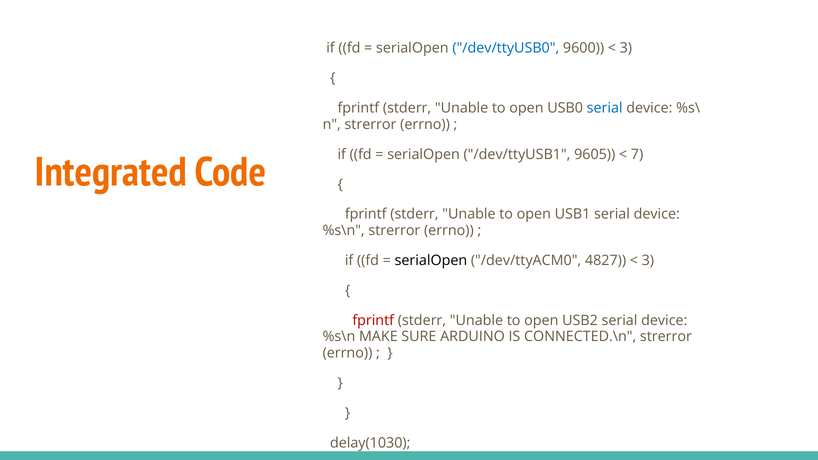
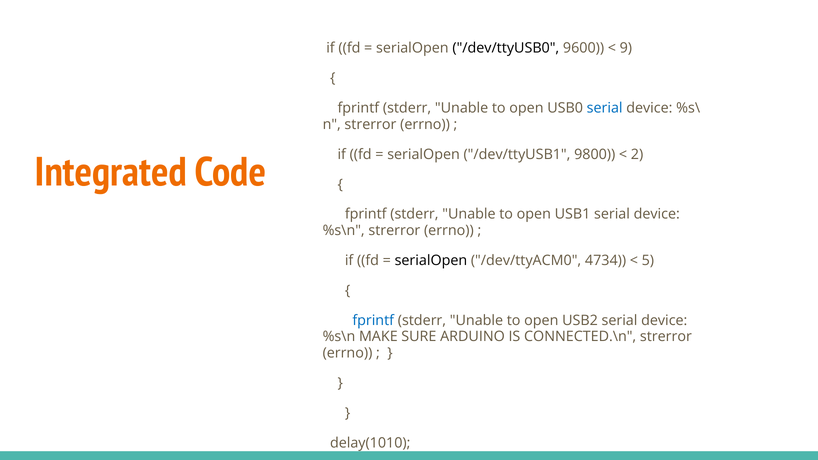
/dev/ttyUSB0 colour: blue -> black (506, 48)
3: 3 -> 9 (626, 48)
9605: 9605 -> 9800 (595, 154)
7: 7 -> 2 (637, 154)
4827: 4827 -> 4734 (606, 261)
3: 3 -> 5 (648, 261)
fprintf colour: red -> blue (373, 320)
delay(1030: delay(1030 -> delay(1010 (370, 443)
